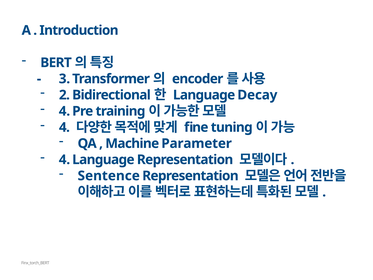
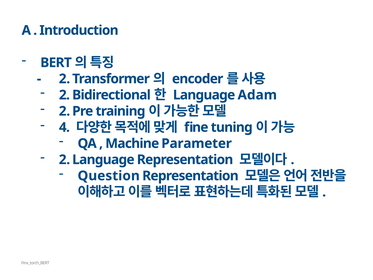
3: 3 -> 2 (64, 79)
Decay: Decay -> Adam (257, 95)
4: 4 -> 2 (64, 111)
4: 4 -> 2 (64, 160)
Sentence: Sentence -> Question (109, 176)
